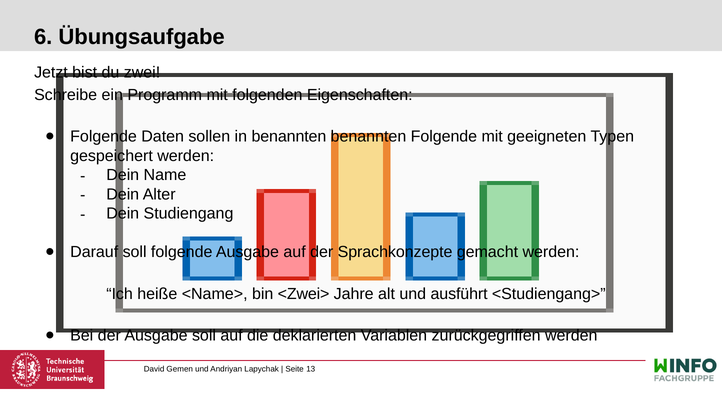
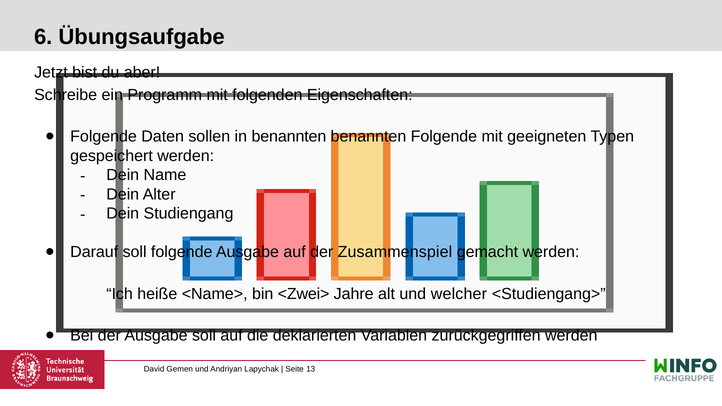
zwei: zwei -> aber (142, 73)
Sprachkonzepte: Sprachkonzepte -> Zusammenspiel (395, 252)
ausführt: ausführt -> welcher (459, 294)
